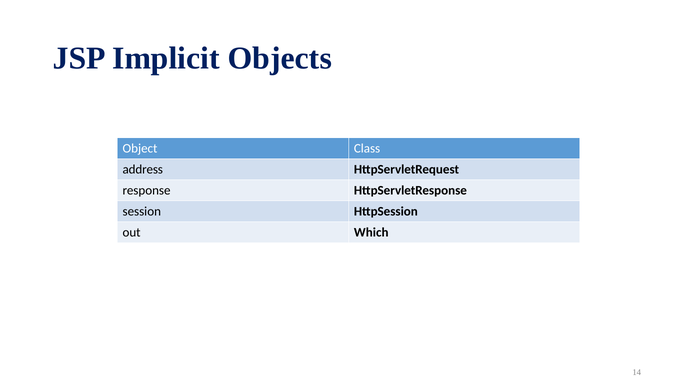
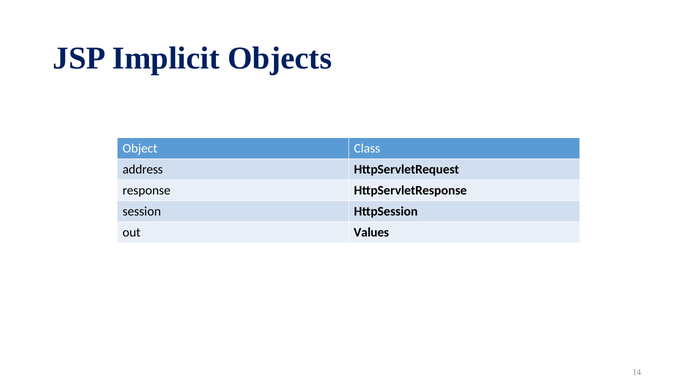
Which: Which -> Values (371, 233)
